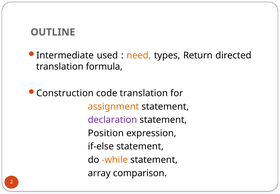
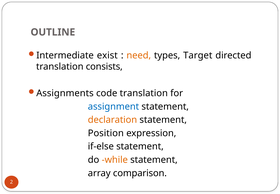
used: used -> exist (107, 55)
Return: Return -> Target (198, 55)
formula: formula -> consists (104, 67)
Construction: Construction -> Assignments (65, 93)
assignment colour: orange -> blue (113, 106)
declaration colour: purple -> orange (112, 120)
